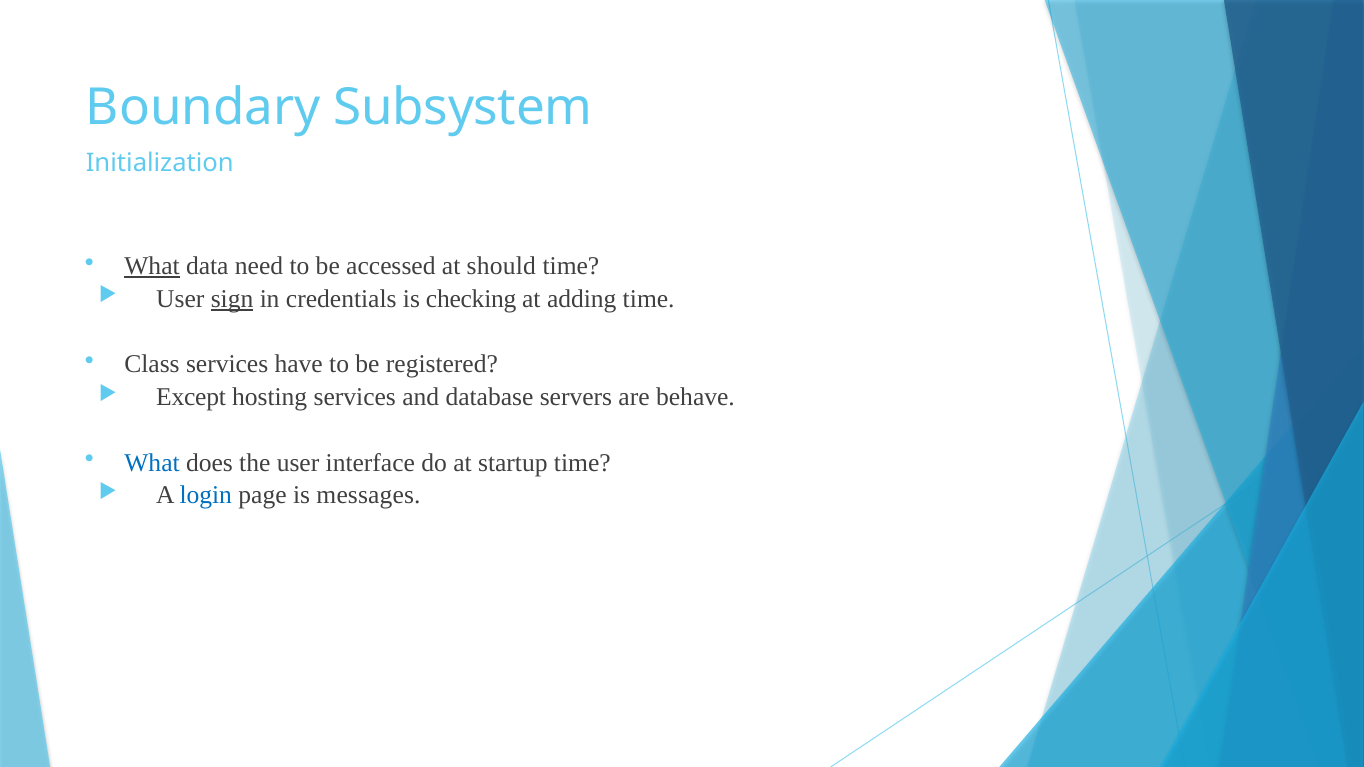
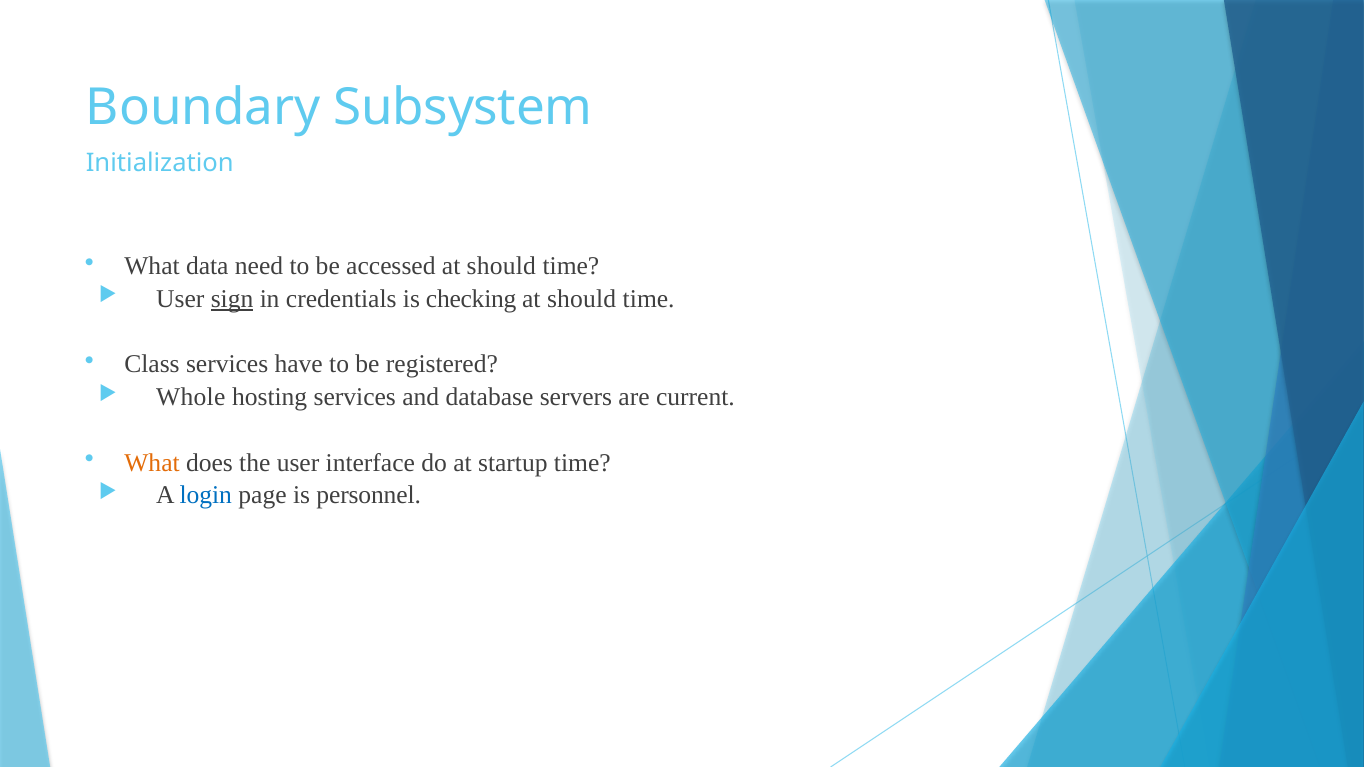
What underline: present -> none (152, 266)
adding: adding -> should (582, 299)
Except: Except -> Whole (191, 397)
behave: behave -> current (695, 397)
What colour: blue -> orange (152, 463)
messages: messages -> personnel (369, 496)
